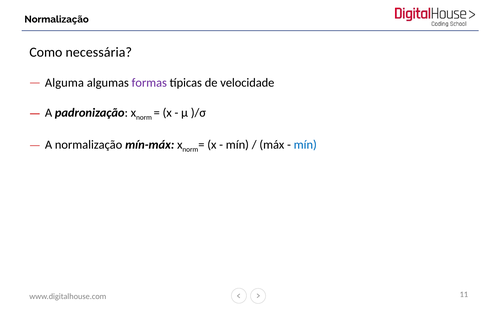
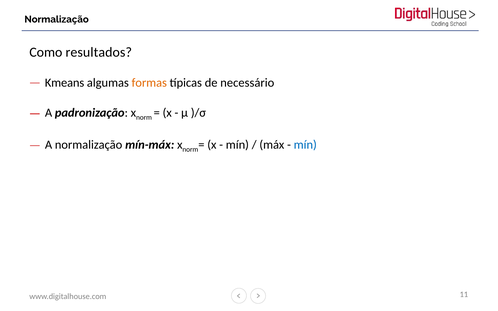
necessária: necessária -> resultados (99, 52)
Alguma: Alguma -> Kmeans (65, 83)
formas colour: purple -> orange (149, 83)
velocidade: velocidade -> necessário (247, 83)
